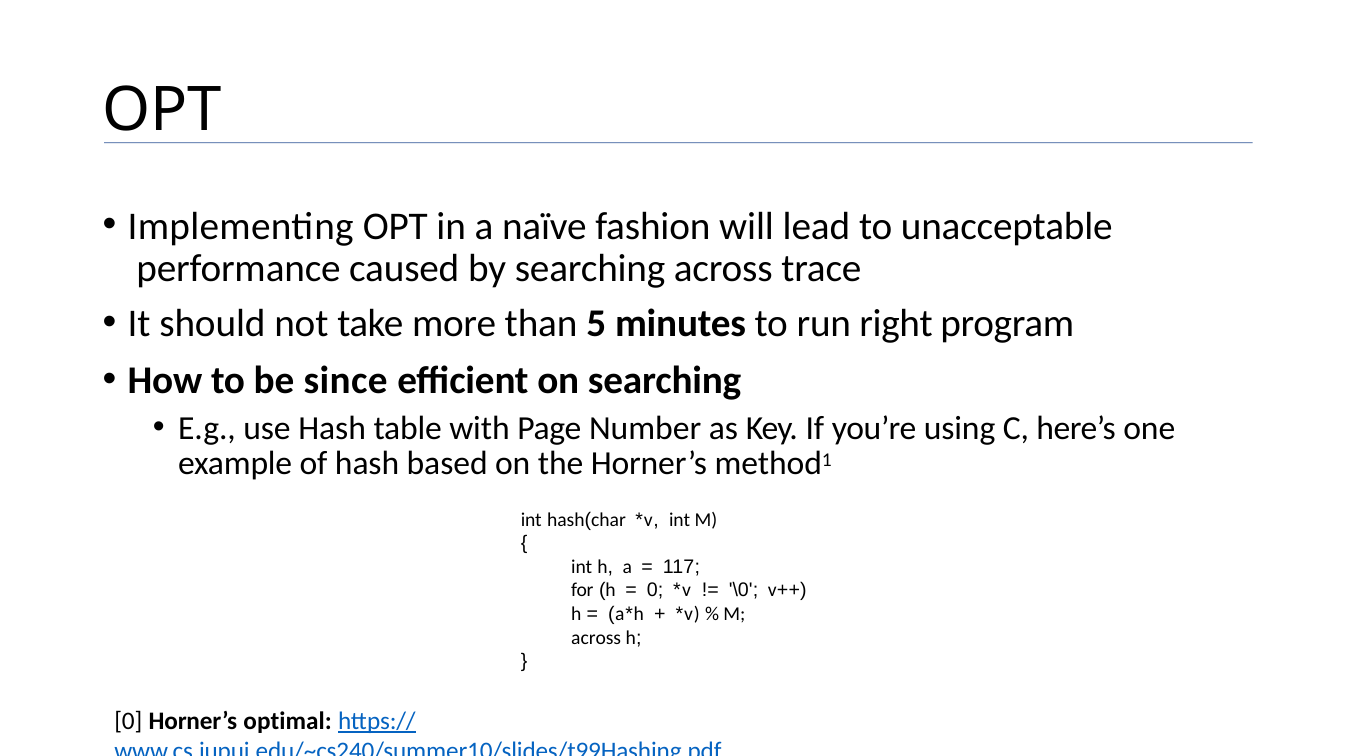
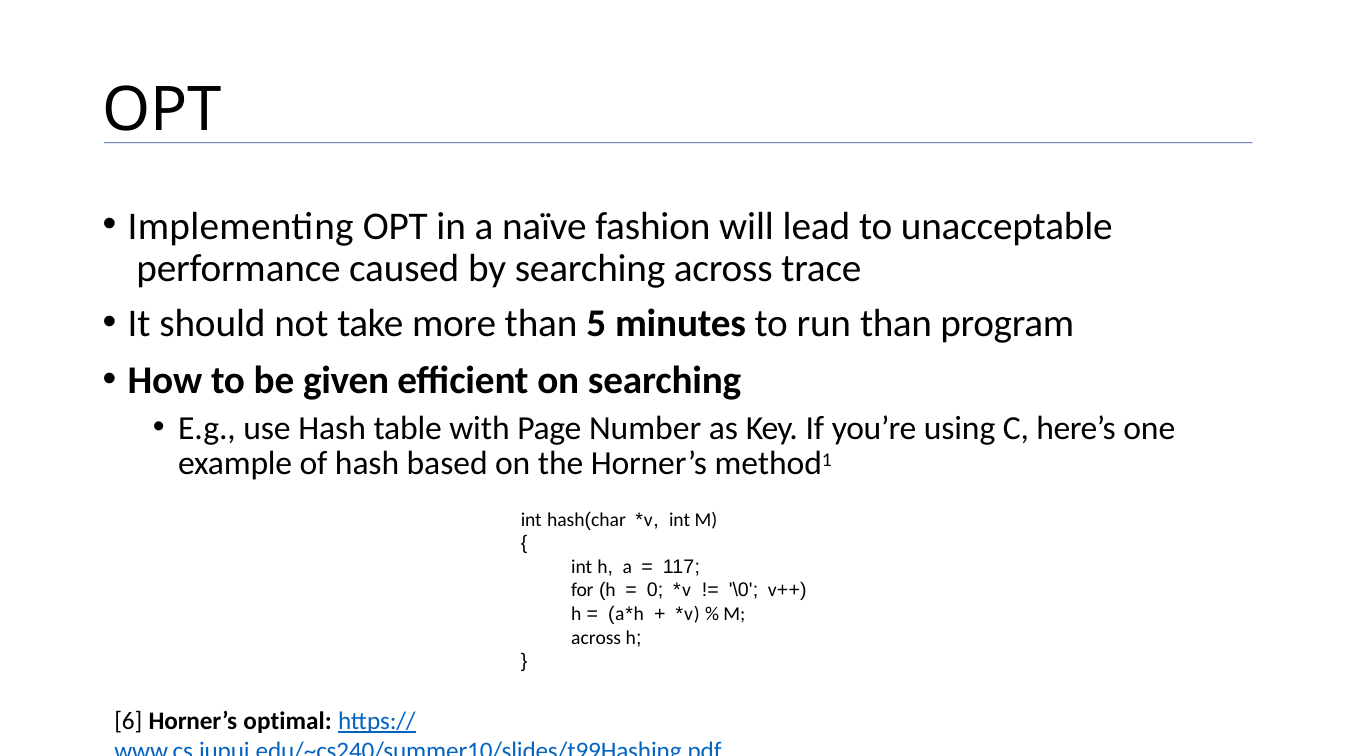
run right: right -> than (896, 324)
since: since -> given (346, 381)
0: 0 -> 6 (128, 721)
